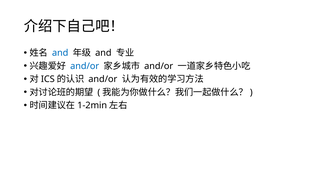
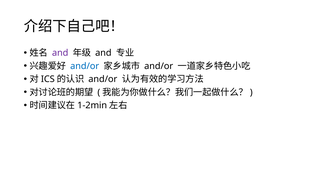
and colour: blue -> purple (60, 53)
